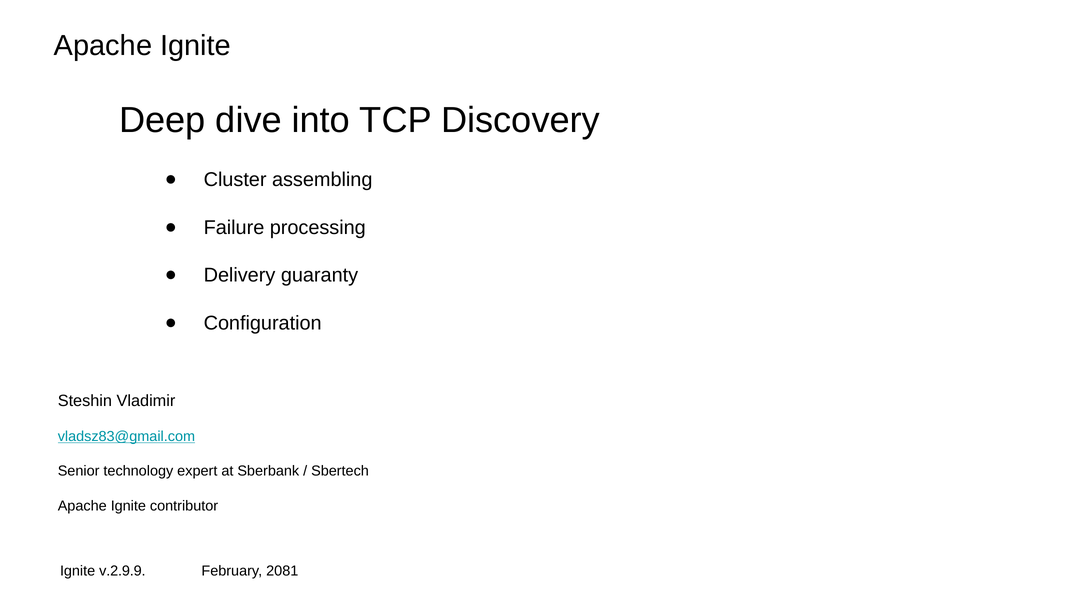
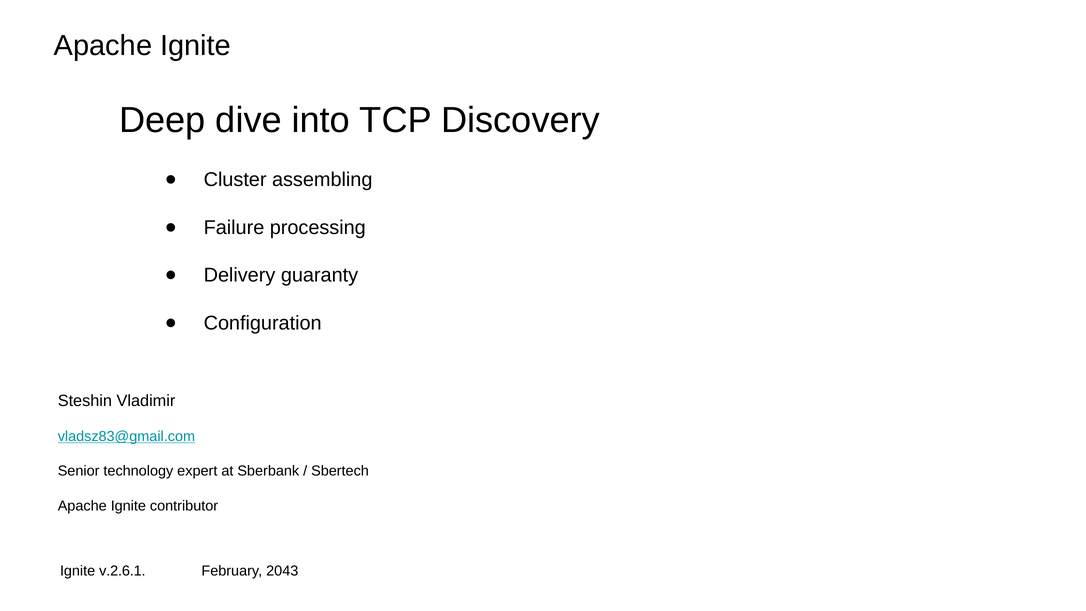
v.2.9.9: v.2.9.9 -> v.2.6.1 (122, 571)
2081: 2081 -> 2043 (282, 571)
